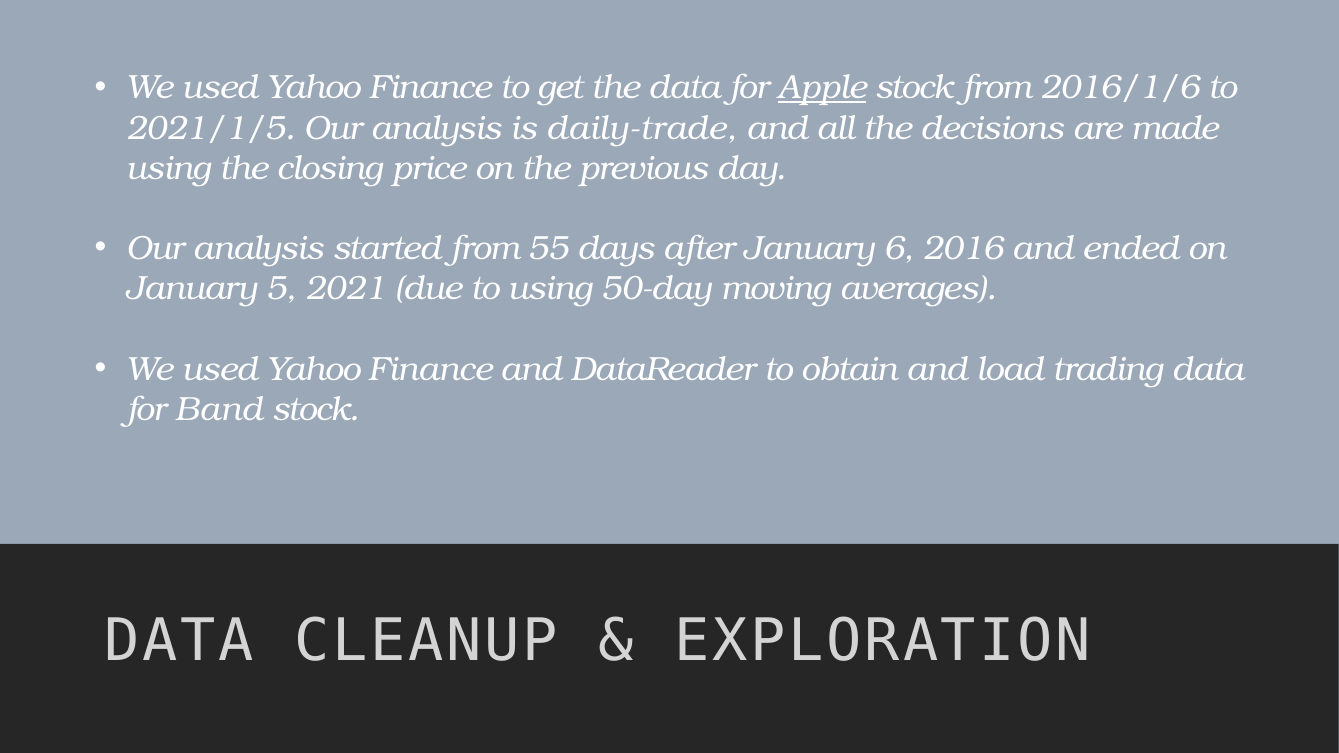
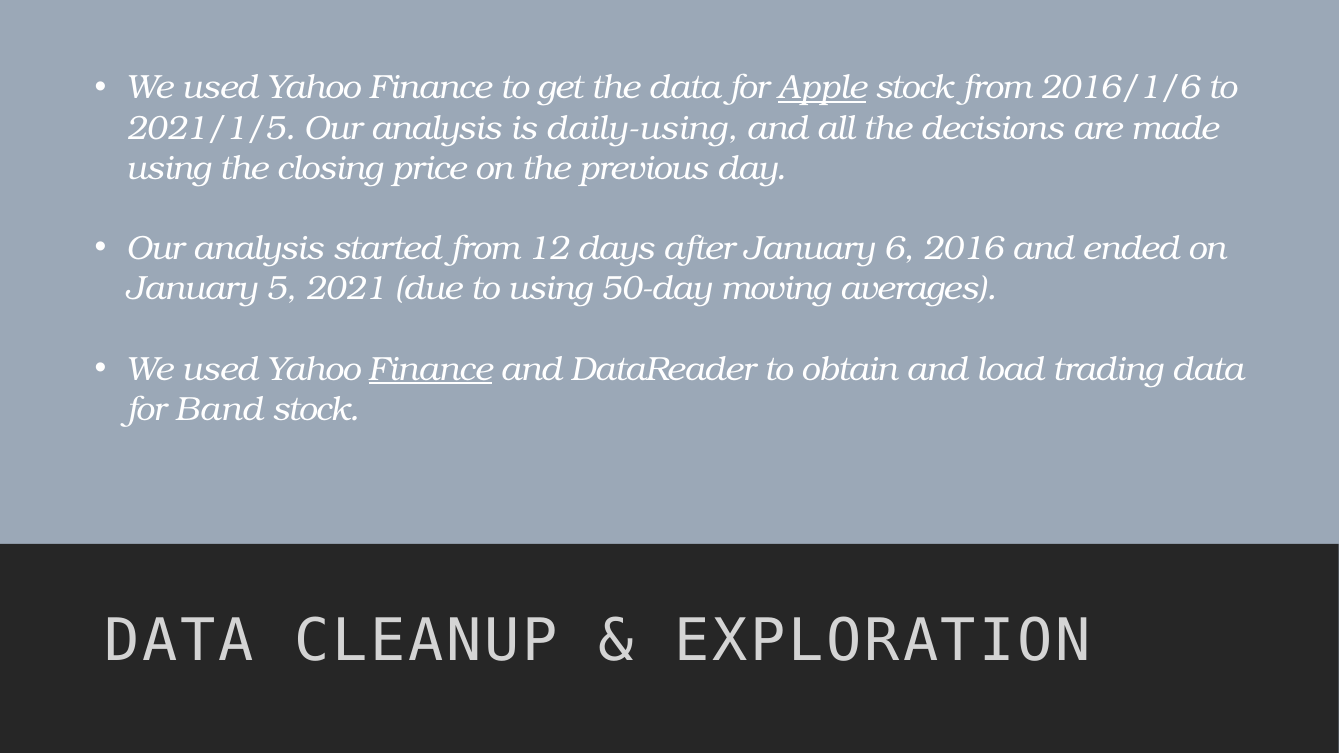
daily-trade: daily-trade -> daily-using (641, 128)
55: 55 -> 12 (548, 249)
Finance underline: none -> present (430, 369)
